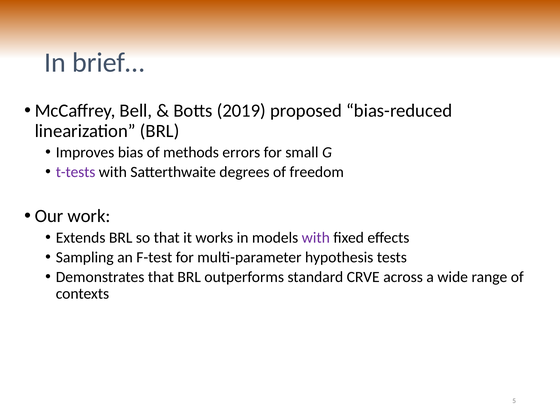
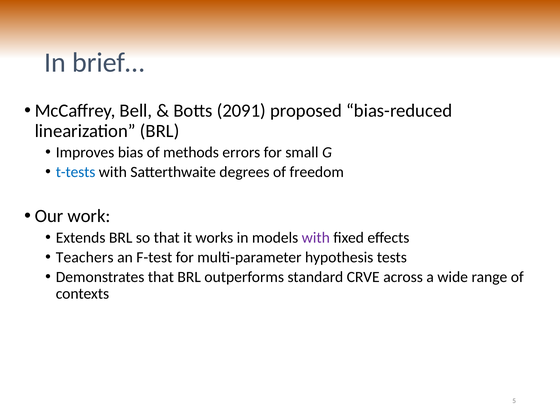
2019: 2019 -> 2091 (241, 111)
t-tests colour: purple -> blue (76, 172)
Sampling: Sampling -> Teachers (85, 257)
